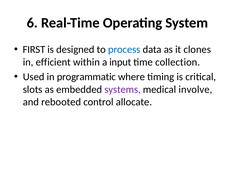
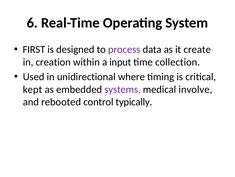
process colour: blue -> purple (124, 49)
clones: clones -> create (197, 49)
efficient: efficient -> creation (53, 62)
programmatic: programmatic -> unidirectional (86, 76)
slots: slots -> kept (33, 89)
allocate: allocate -> typically (134, 102)
